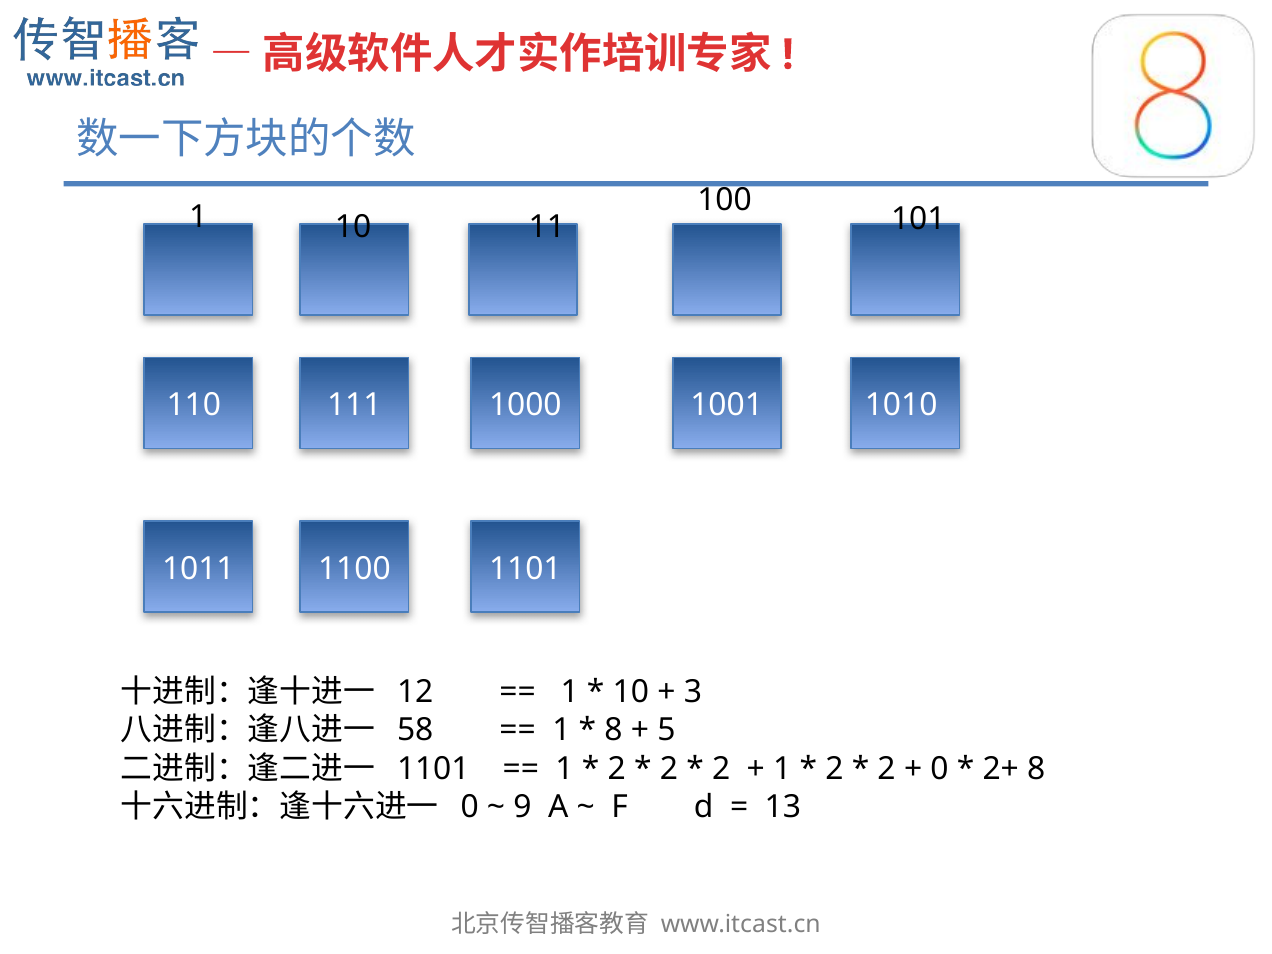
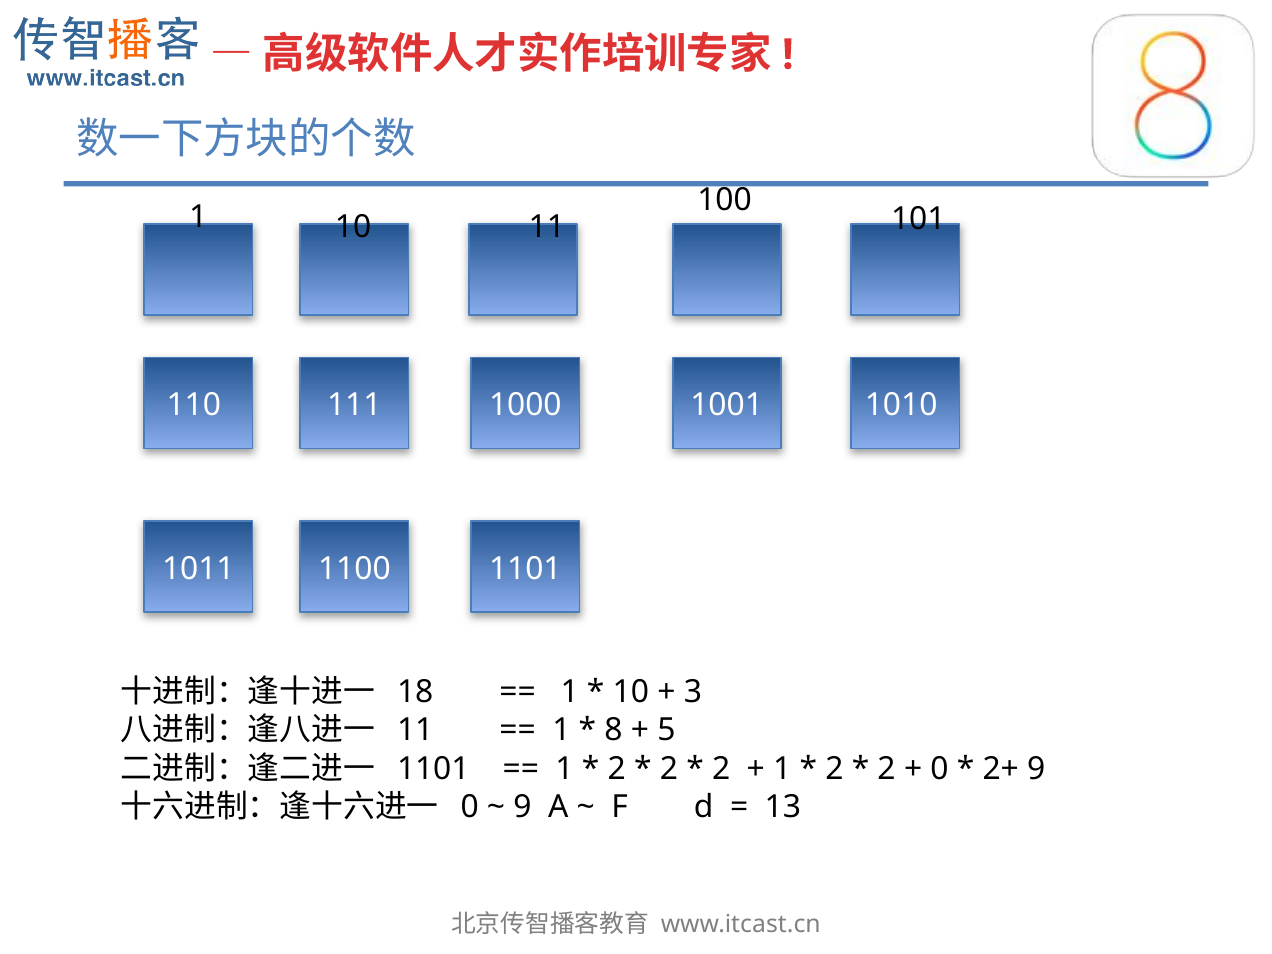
12: 12 -> 18 (415, 692)
58: 58 -> 11 (415, 730)
2+ 8: 8 -> 9 (1036, 769)
